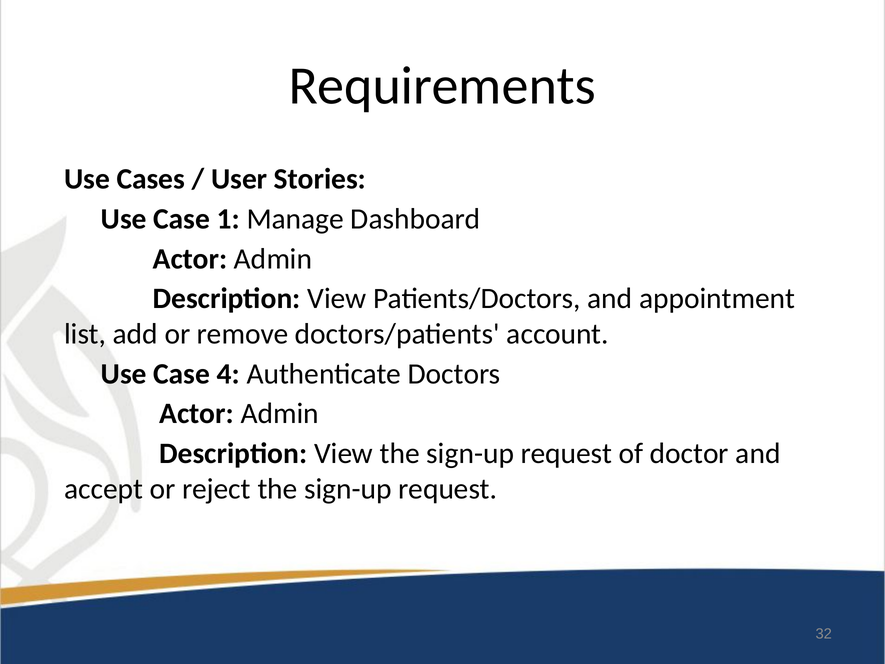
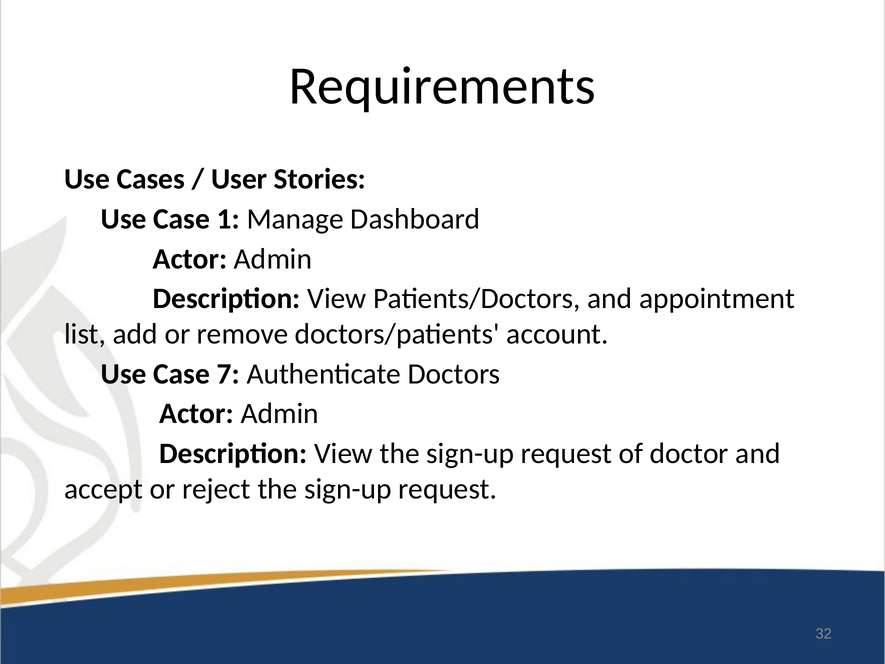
4: 4 -> 7 (228, 374)
